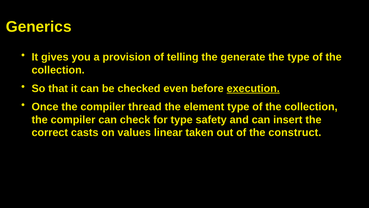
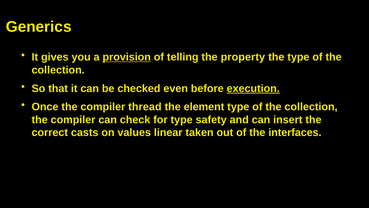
provision underline: none -> present (127, 57)
generate: generate -> property (243, 57)
construct: construct -> interfaces (295, 132)
